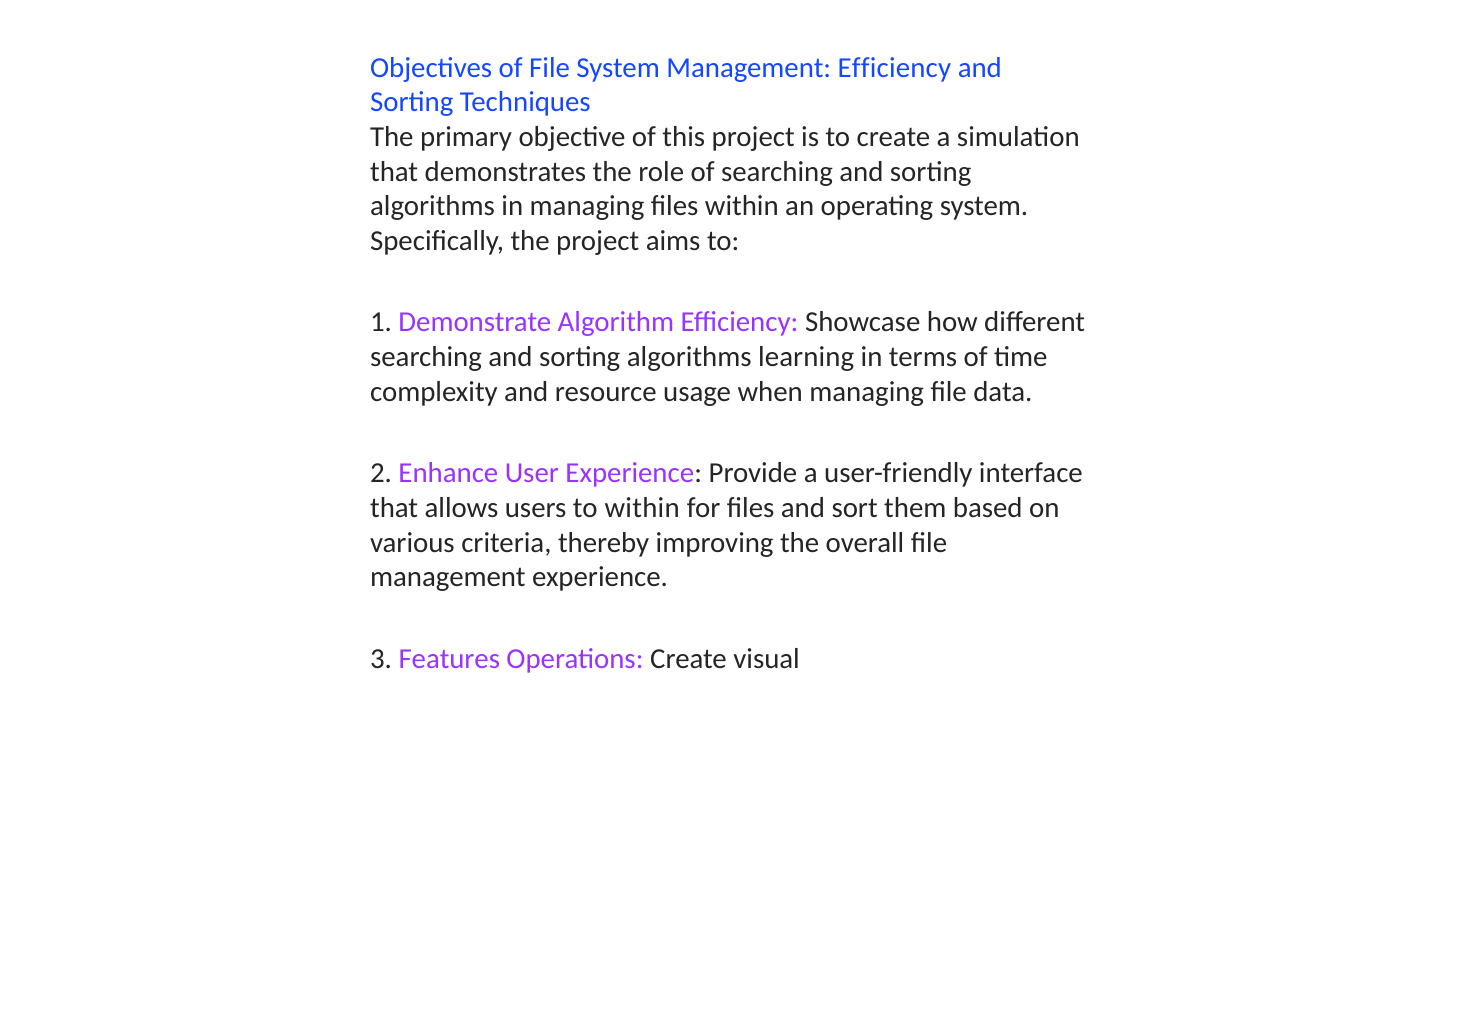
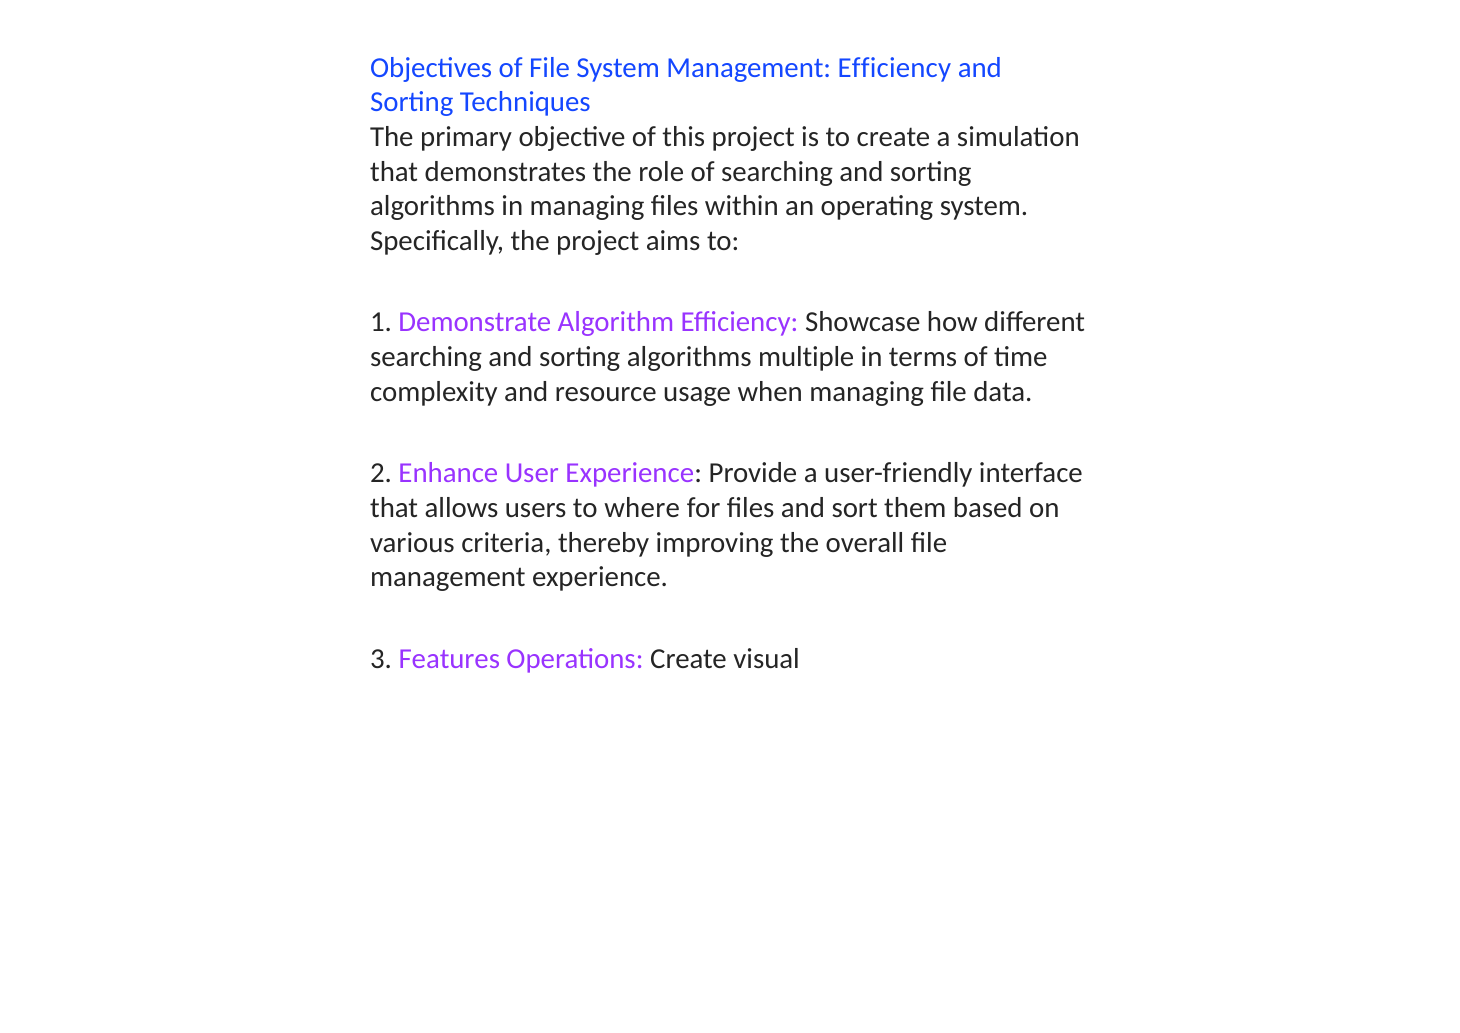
learning: learning -> multiple (806, 357)
to within: within -> where (642, 508)
